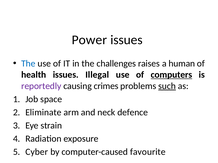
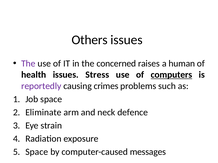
Power: Power -> Others (90, 40)
The colour: blue -> purple (28, 64)
challenges: challenges -> concerned (116, 64)
Illegal: Illegal -> Stress (97, 75)
such underline: present -> none (167, 86)
Cyber: Cyber -> Space (37, 152)
favourite: favourite -> messages (148, 152)
